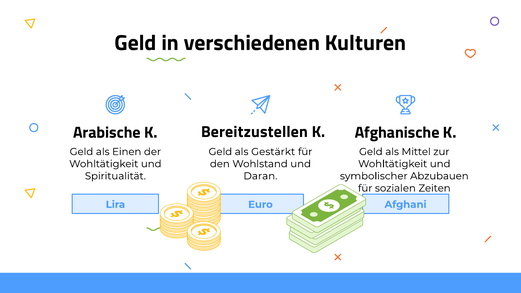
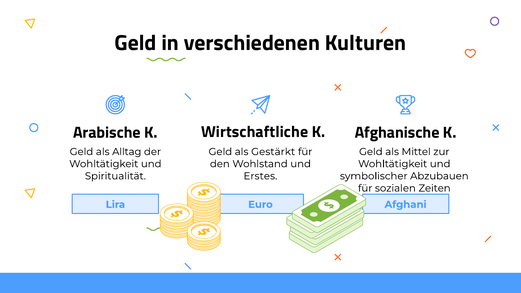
Bereitzustellen: Bereitzustellen -> Wirtschaftliche (255, 132)
Einen: Einen -> Alltag (127, 152)
Daran: Daran -> Erstes (260, 176)
